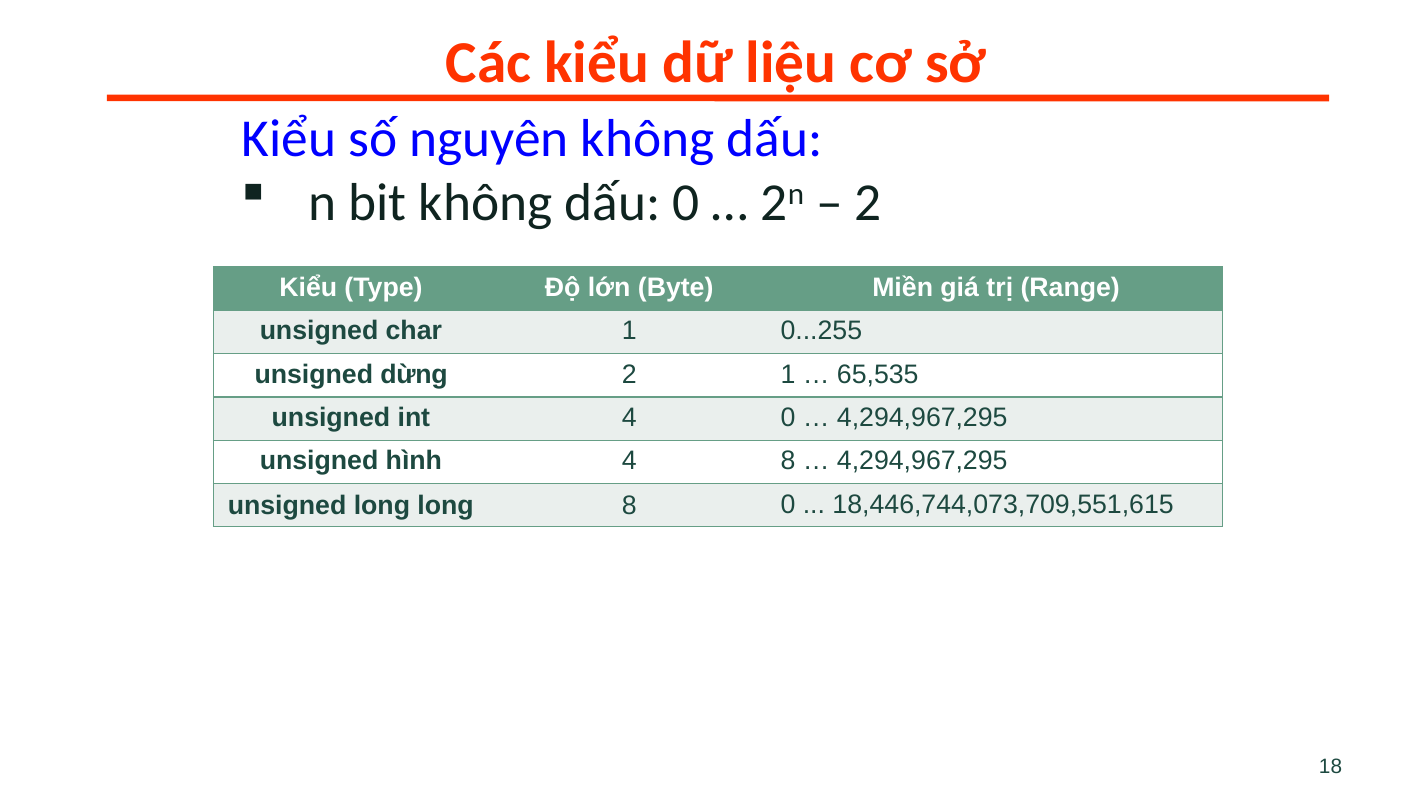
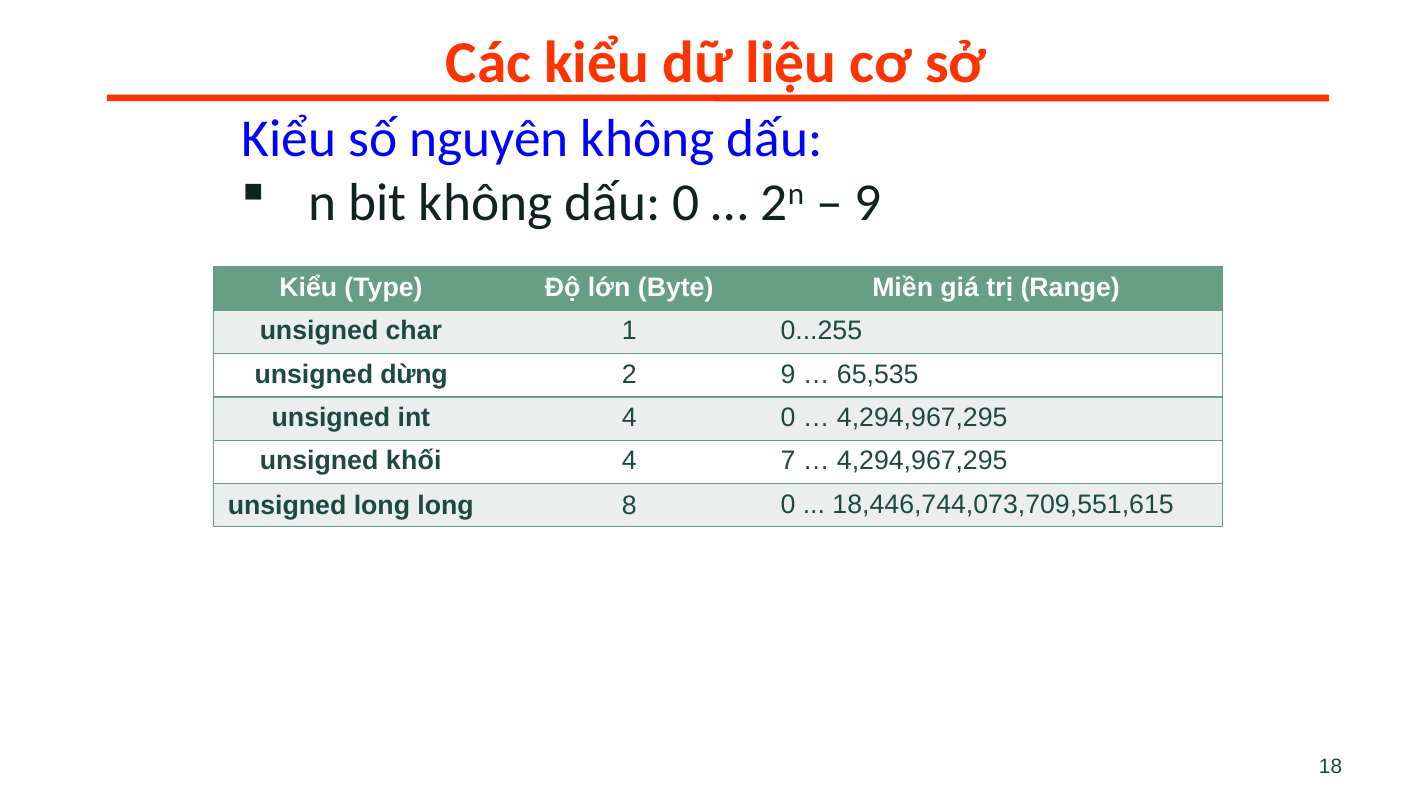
2: 2 -> 9 (868, 203)
2 1: 1 -> 9 (788, 374)
hình: hình -> khối (414, 461)
4 8: 8 -> 7 (788, 461)
